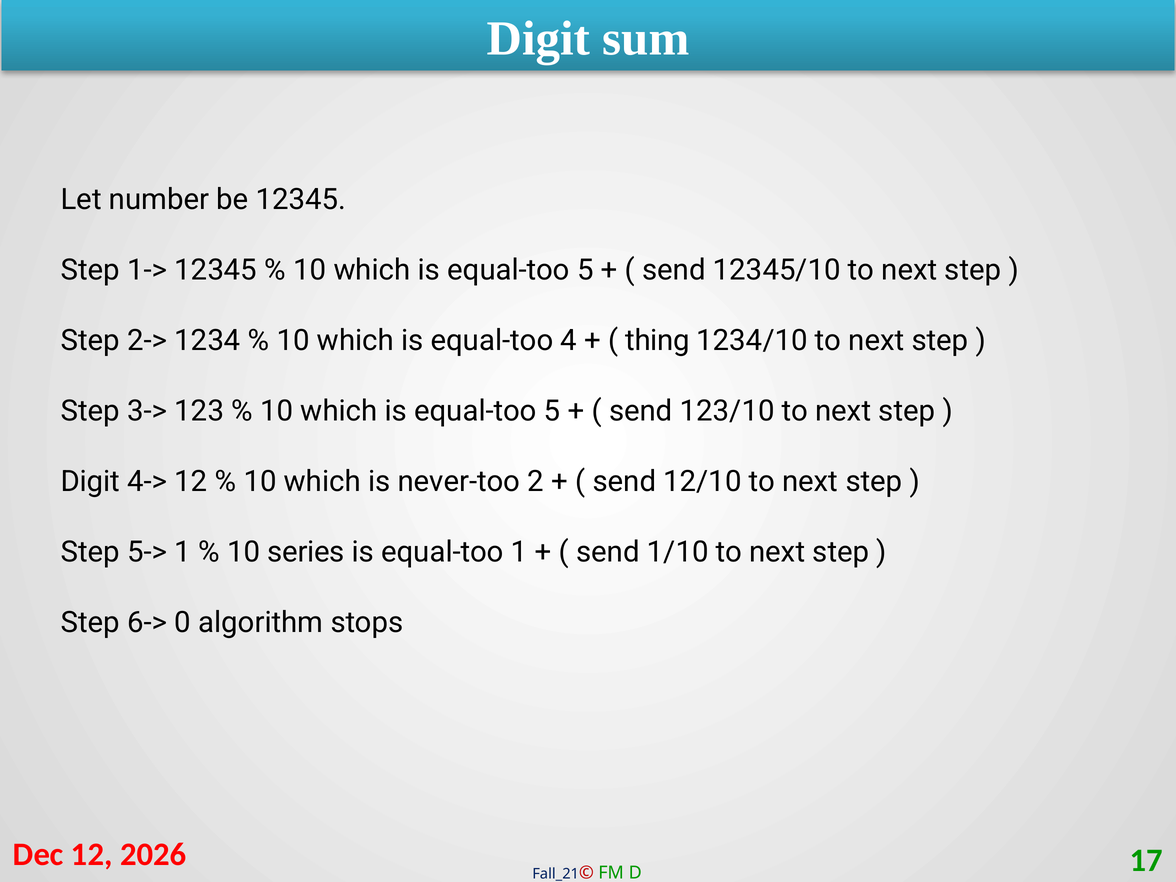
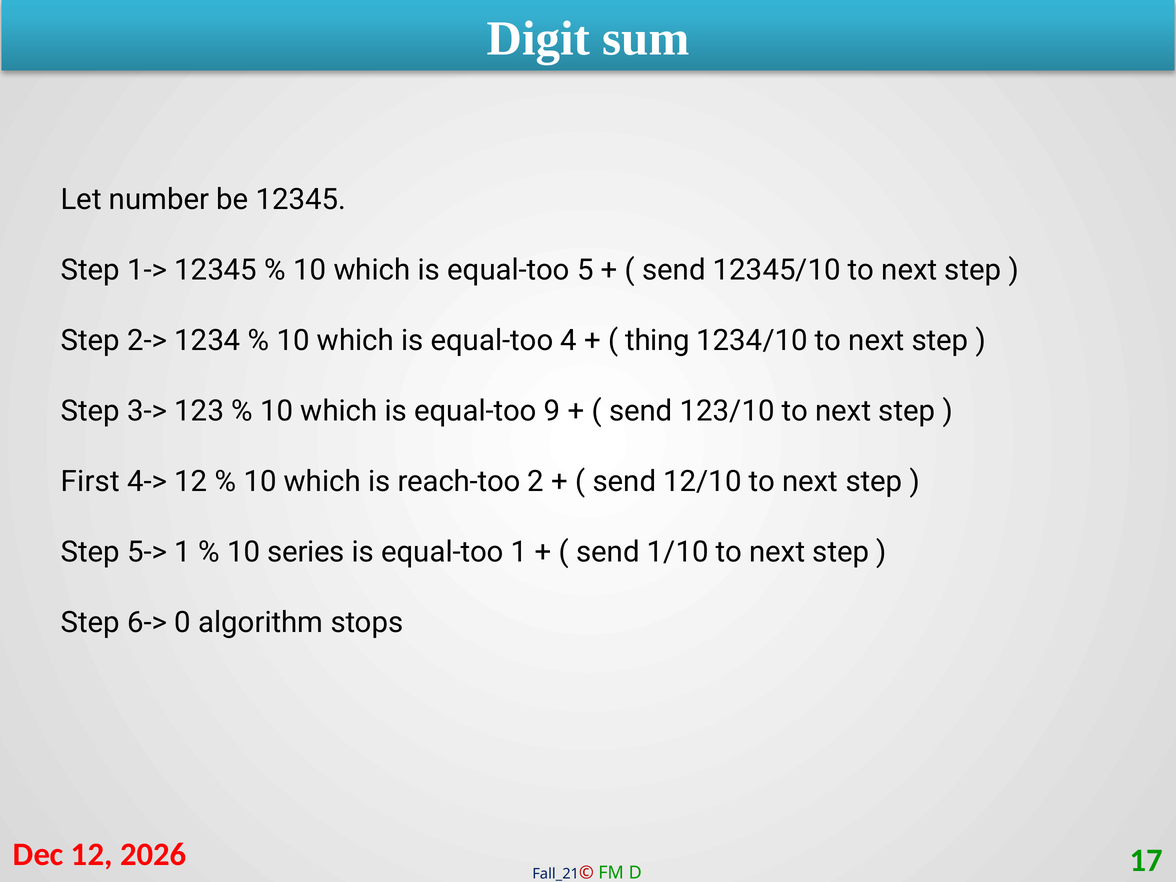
5: 5 -> 9 (552, 411)
Digit: Digit -> First (90, 482)
never-too: never-too -> reach-too (459, 482)
